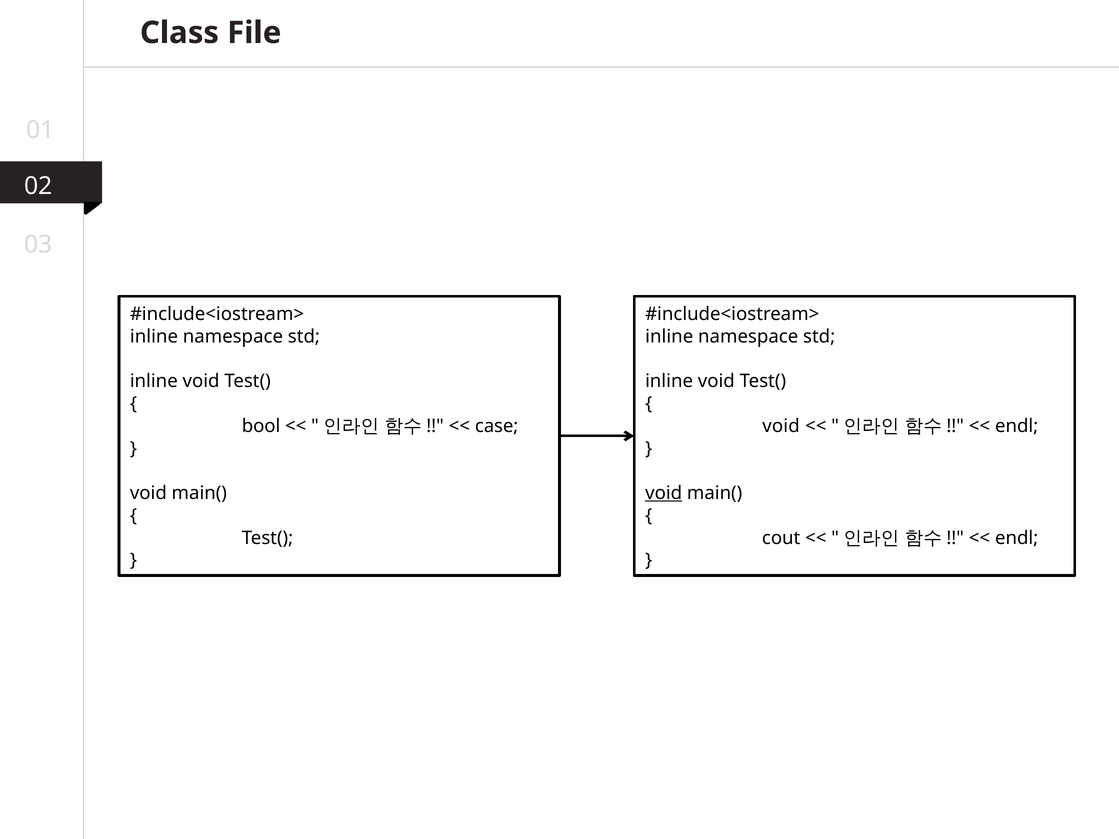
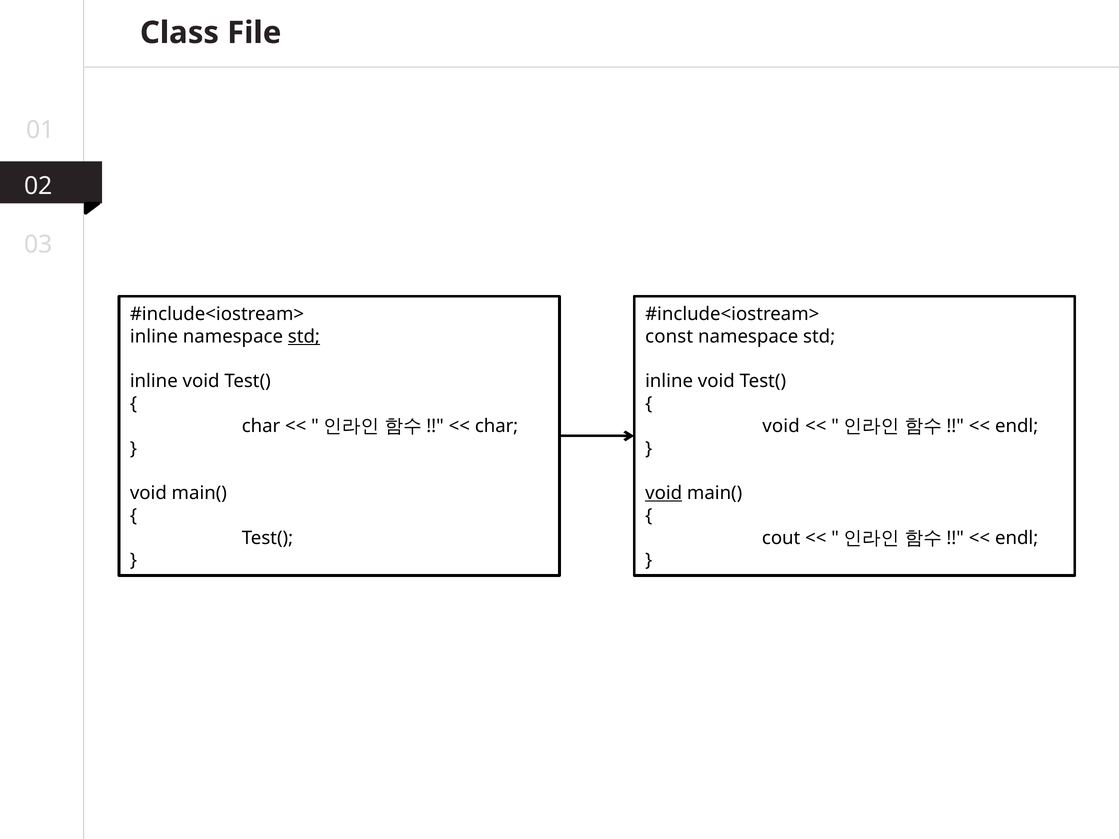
std underline: none -> present (304, 337)
inline: inline -> const (669, 337)
bool: bool -> char (261, 426)
case: case -> char (497, 426)
